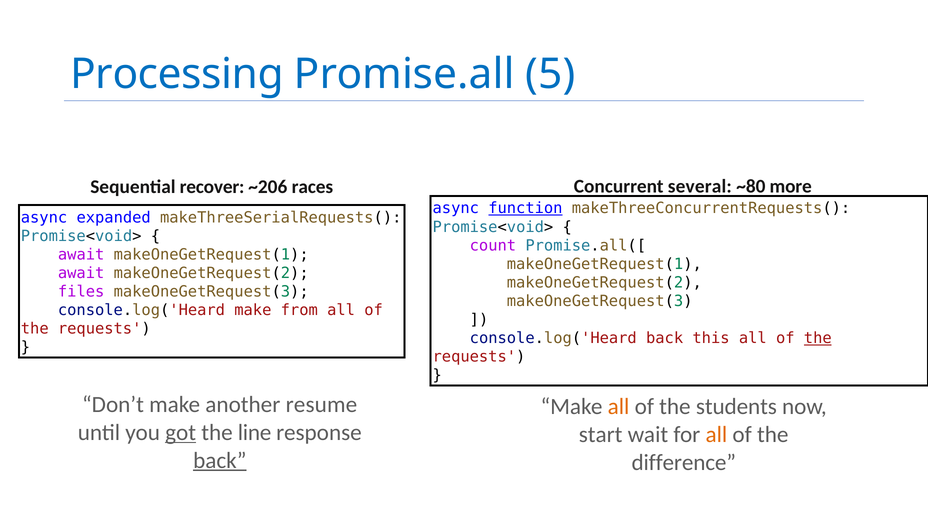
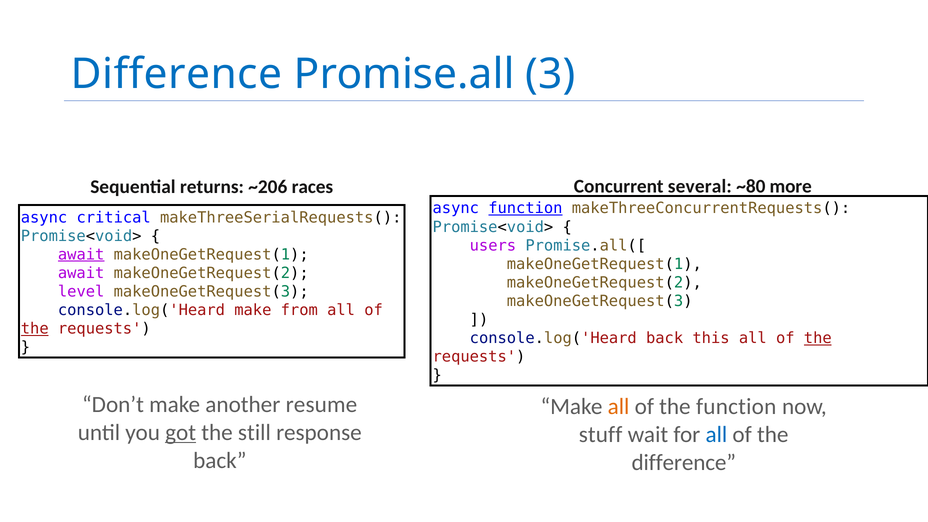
Processing: Processing -> Difference (177, 74)
5: 5 -> 3 (550, 74)
recover: recover -> returns (212, 187)
expanded: expanded -> critical (114, 217)
count: count -> users (493, 245)
await underline: none -> present (81, 254)
files: files -> level (81, 292)
the underline: none -> present (35, 329)
the students: students -> function (736, 407)
line: line -> still (254, 433)
start: start -> stuff (601, 435)
all colour: orange -> blue (716, 435)
back underline: present -> none (220, 460)
